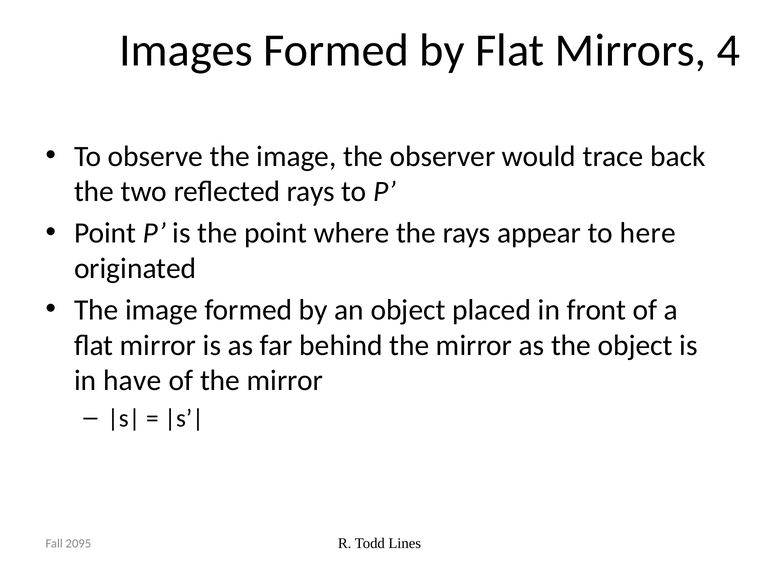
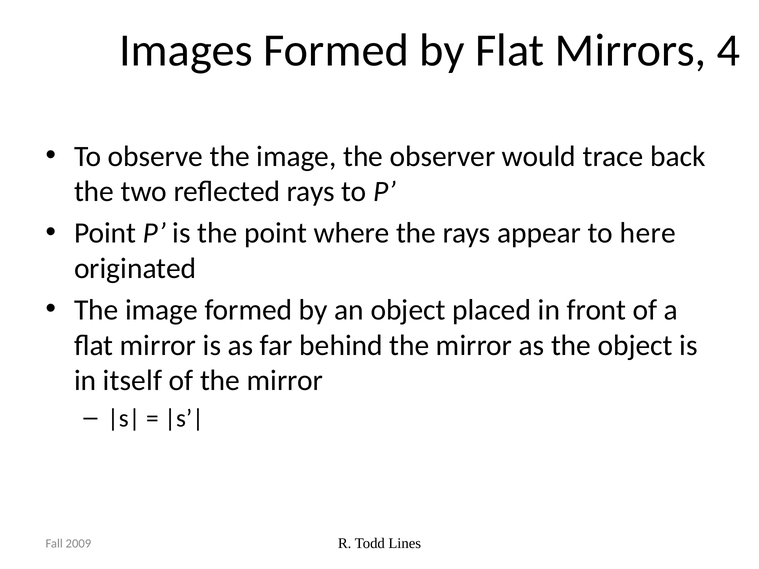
have: have -> itself (132, 381)
2095: 2095 -> 2009 (78, 544)
